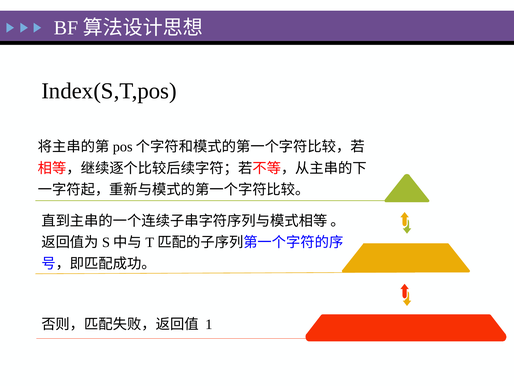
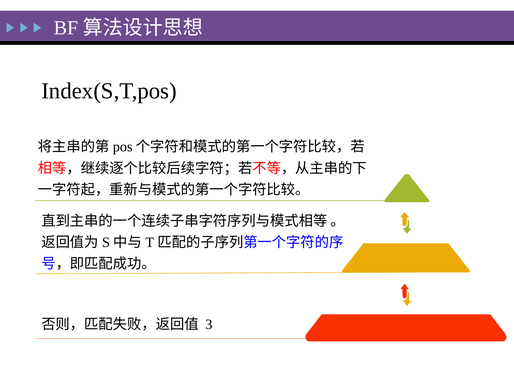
1: 1 -> 3 (209, 324)
